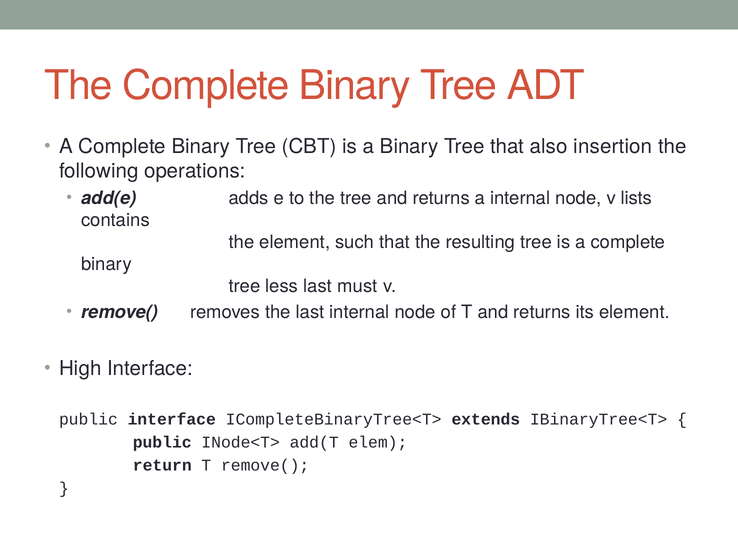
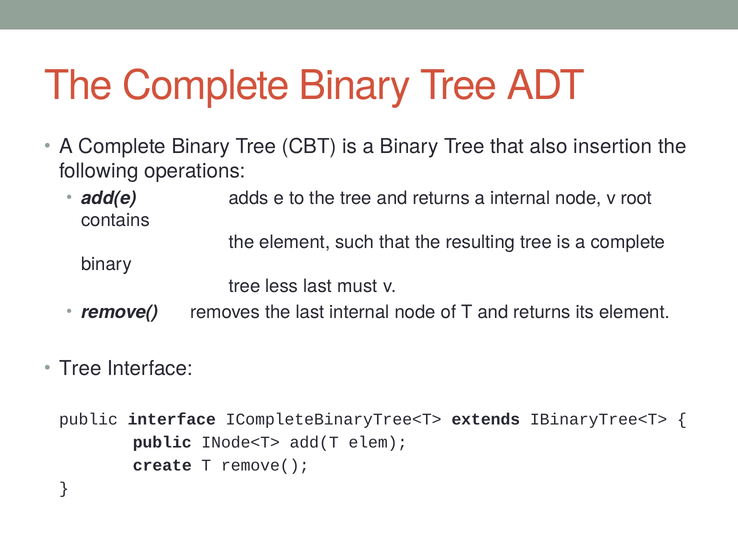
lists: lists -> root (636, 198)
High: High -> Tree (80, 369)
return: return -> create (162, 466)
